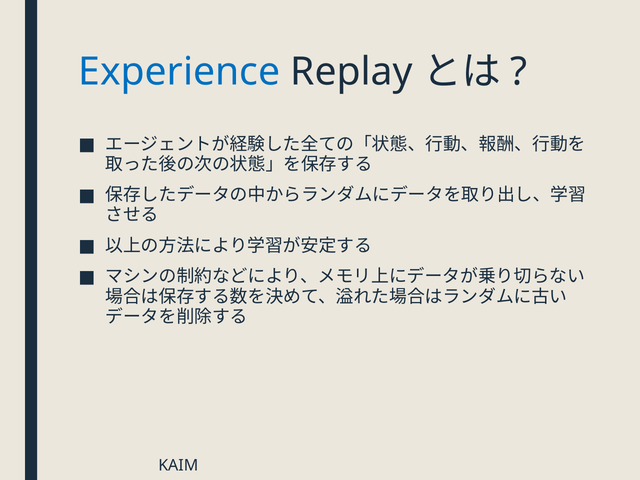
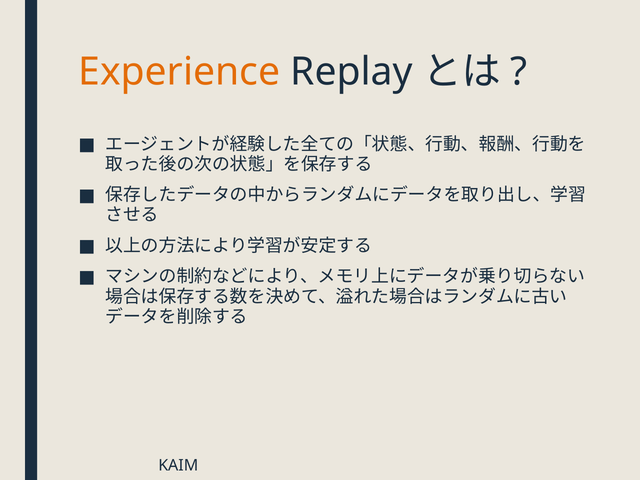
Experience colour: blue -> orange (179, 72)
